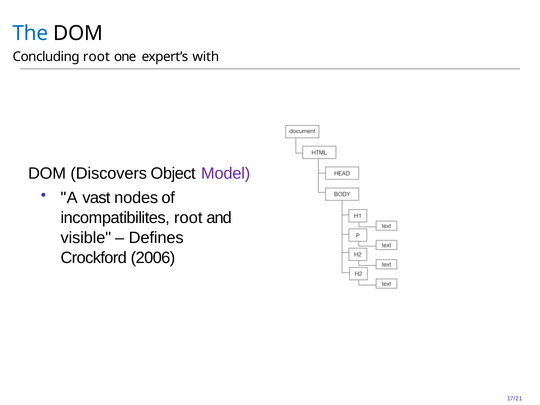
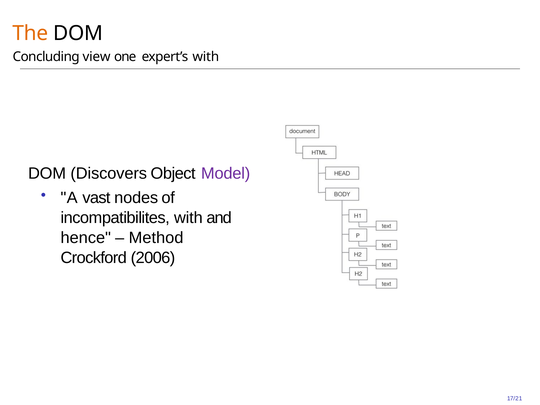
The colour: blue -> orange (30, 33)
Concluding root: root -> view (96, 57)
incompatibilites root: root -> with (188, 218)
visible: visible -> hence (86, 238)
Defines: Defines -> Method (156, 238)
